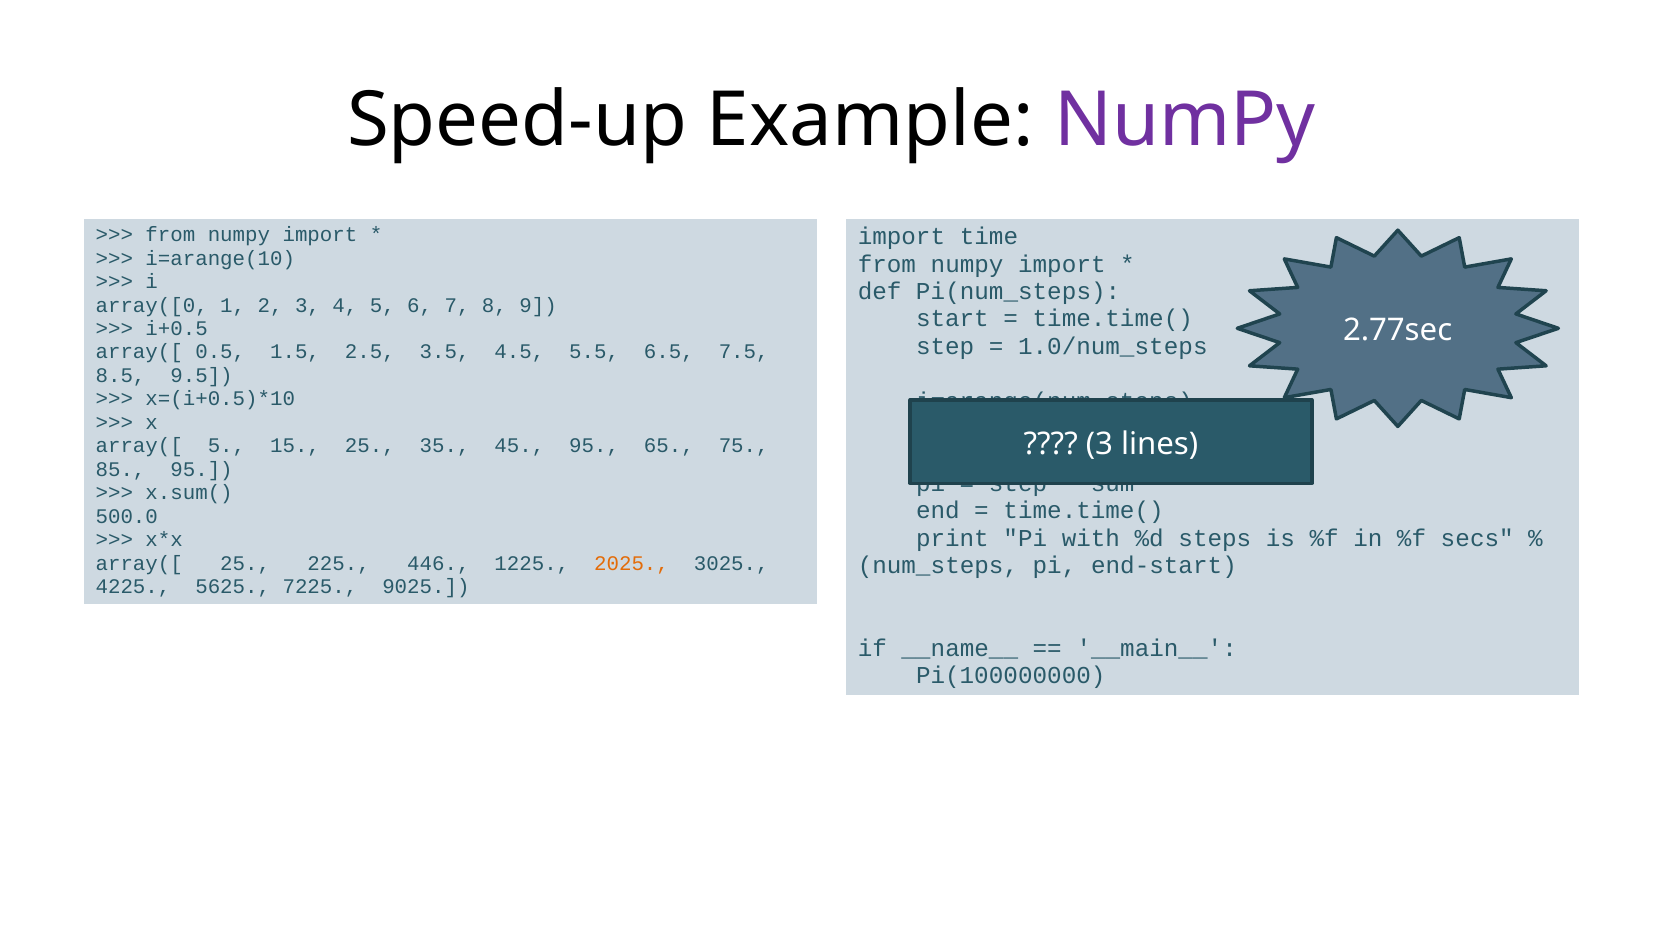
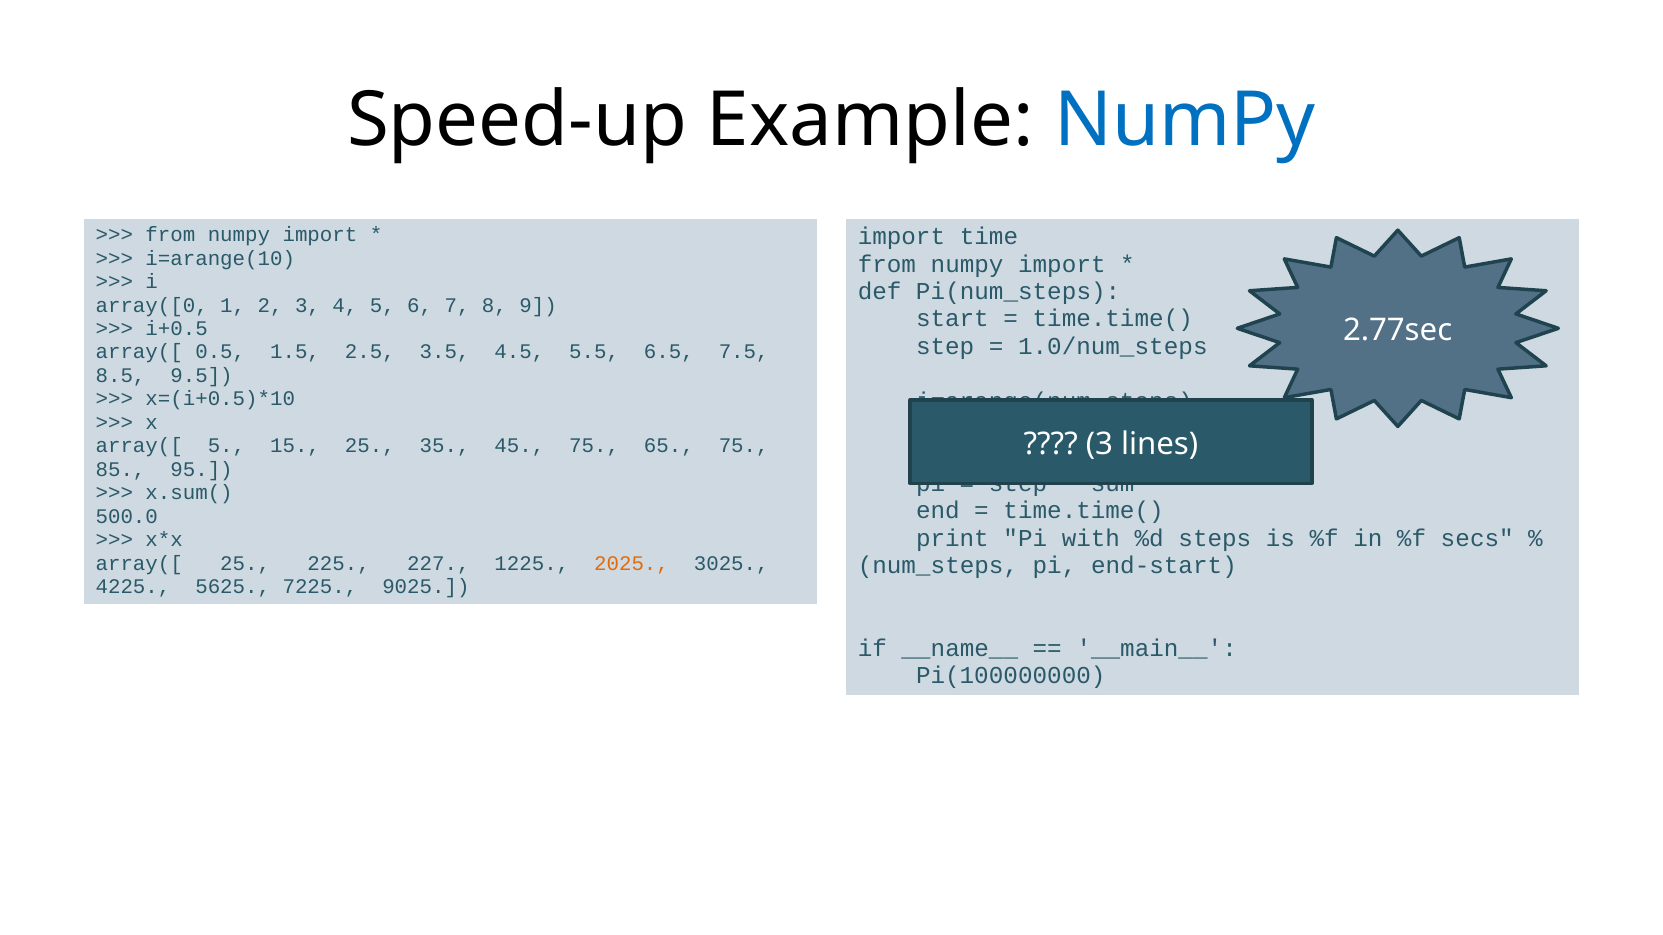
NumPy colour: purple -> blue (1185, 121)
45 95: 95 -> 75 (594, 446)
446: 446 -> 227 (438, 563)
